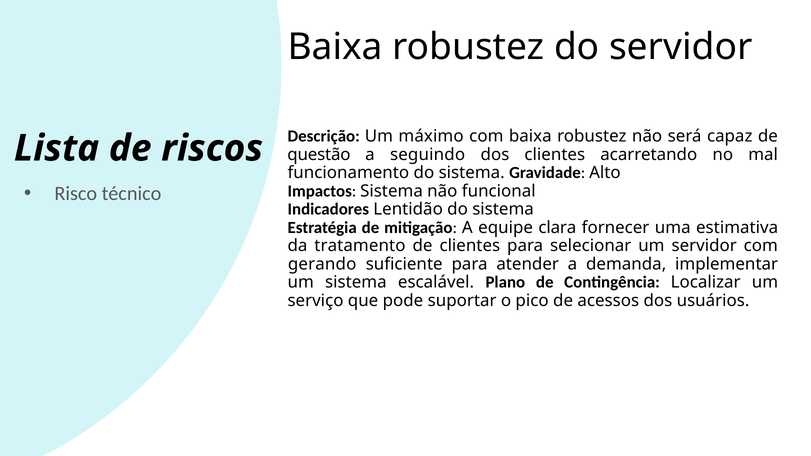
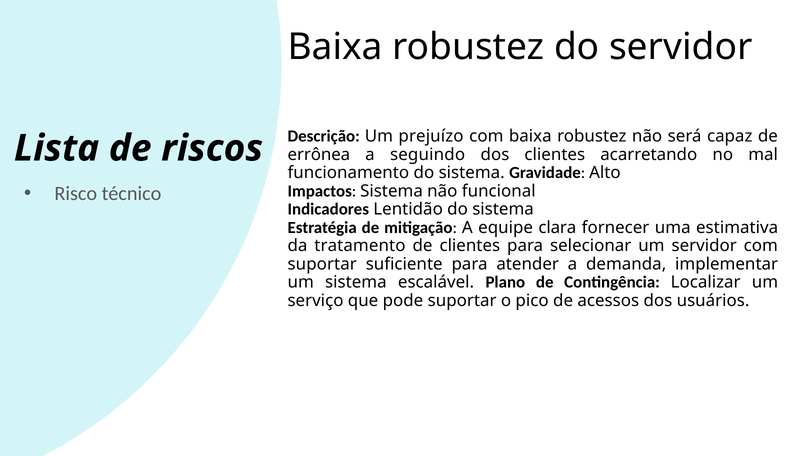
máximo: máximo -> prejuízo (431, 136)
questão: questão -> errônea (319, 155)
gerando: gerando -> suportar (322, 264)
